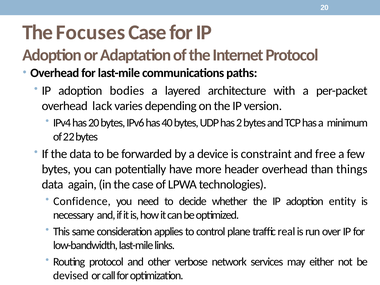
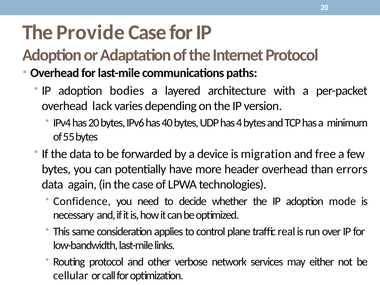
Focuses: Focuses -> Provide (91, 33)
2: 2 -> 4 (239, 123)
22: 22 -> 55 (69, 137)
constraint: constraint -> migration (266, 154)
things: things -> errors (352, 169)
entity: entity -> mode (342, 201)
devised: devised -> cellular (71, 276)
